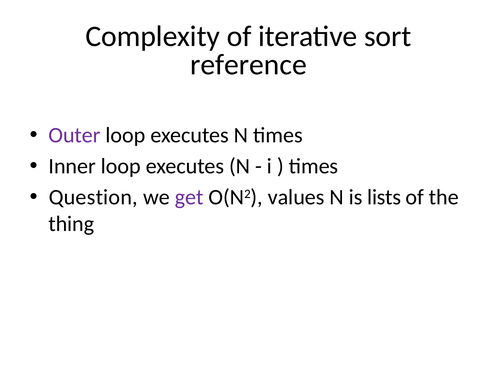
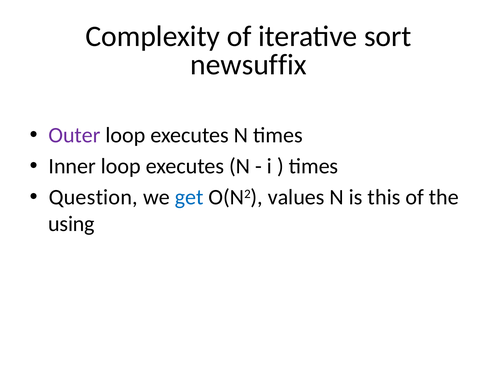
reference: reference -> newsuffix (248, 65)
get colour: purple -> blue (189, 197)
lists: lists -> this (384, 197)
thing: thing -> using (71, 224)
